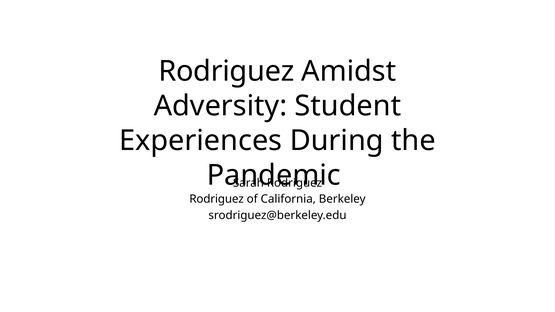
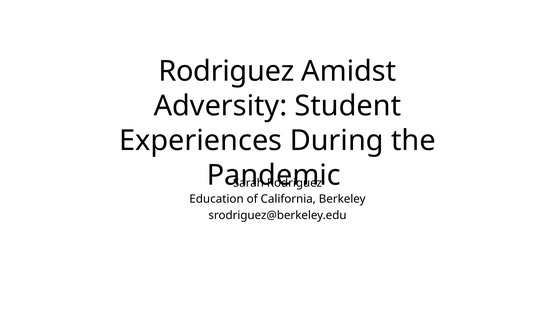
Rodriguez: Rodriguez -> Education (217, 199)
